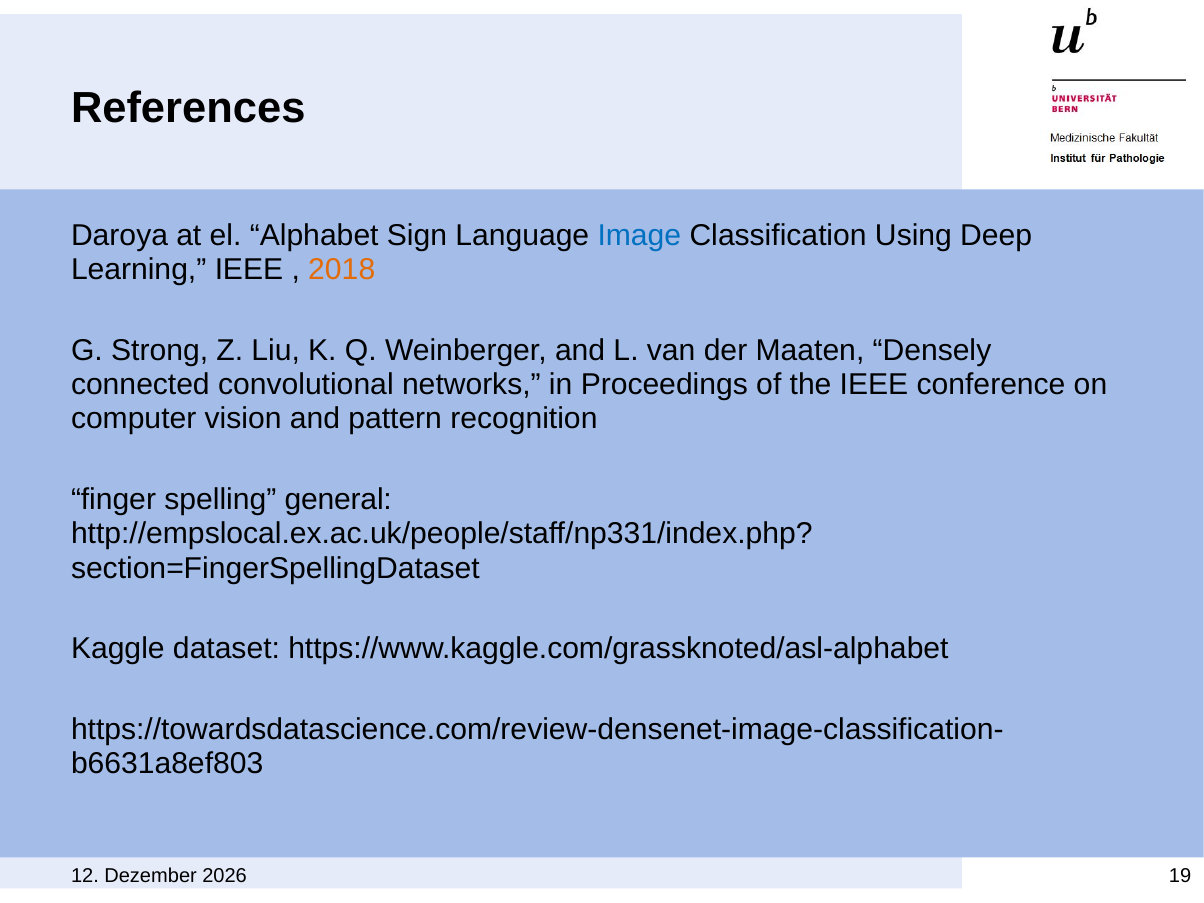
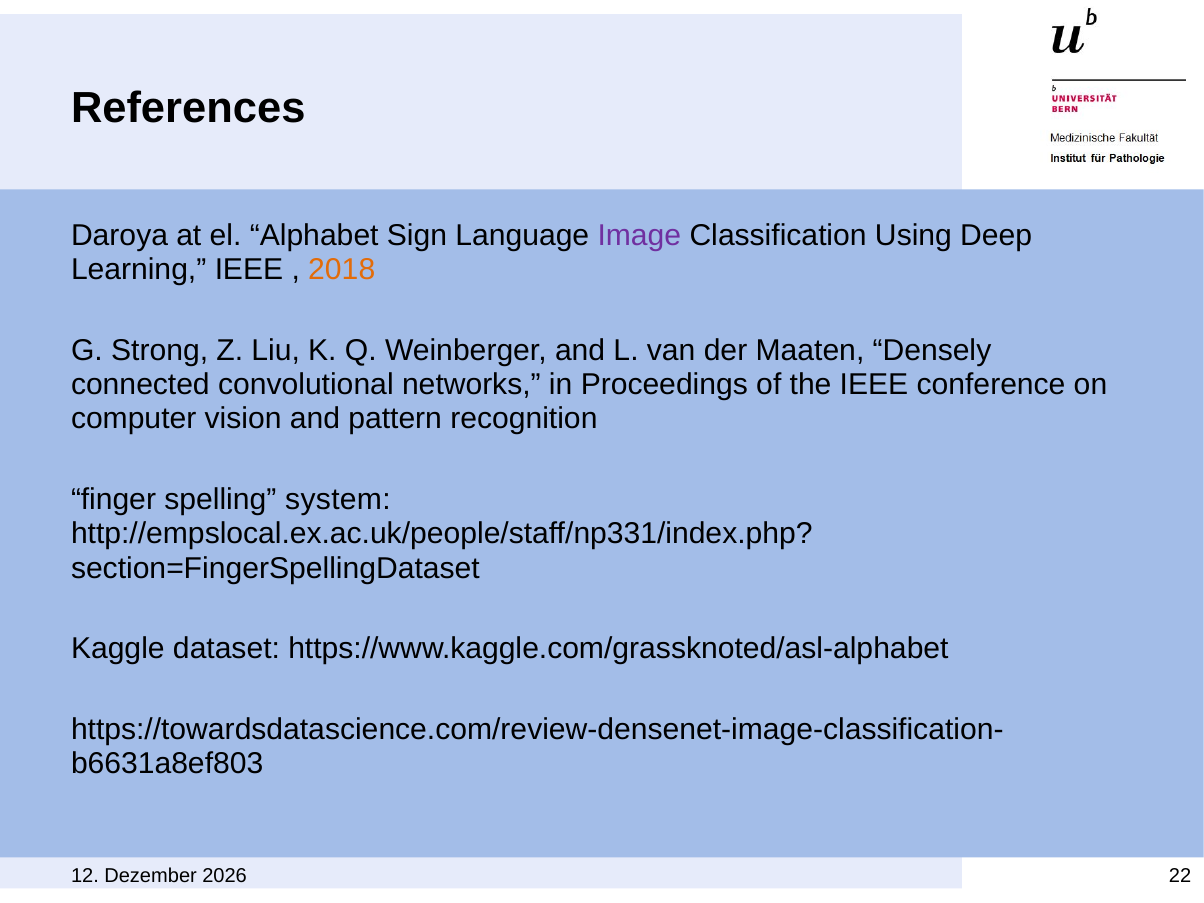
Image colour: blue -> purple (639, 235)
general: general -> system (338, 500)
19: 19 -> 22 (1180, 876)
